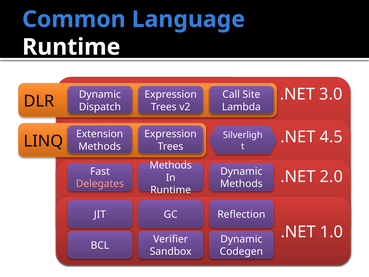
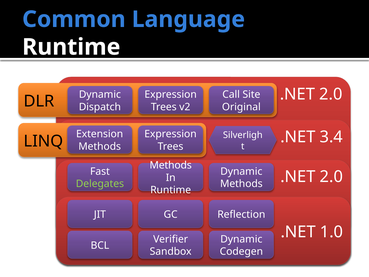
3.0: 3.0 -> 2.0 (331, 94)
Lambda: Lambda -> Original (241, 107)
4.5: 4.5 -> 3.4 (331, 137)
Delegates colour: pink -> light green (100, 184)
